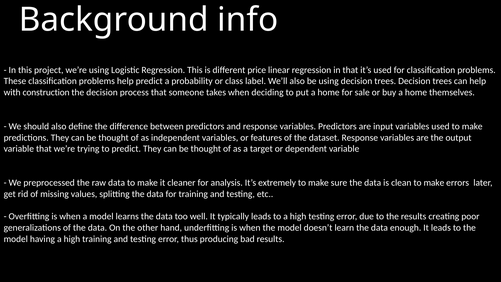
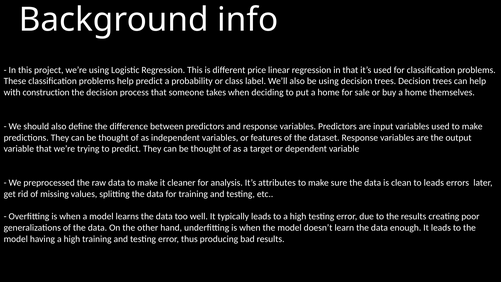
extremely: extremely -> attributes (277, 183)
clean to make: make -> leads (434, 183)
